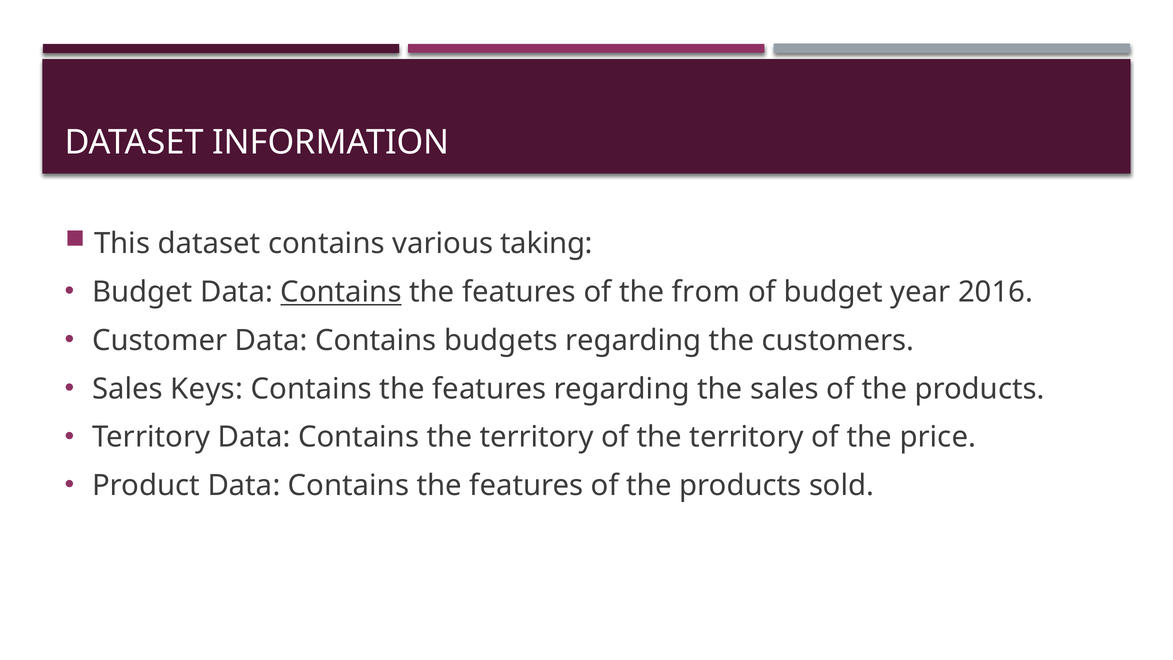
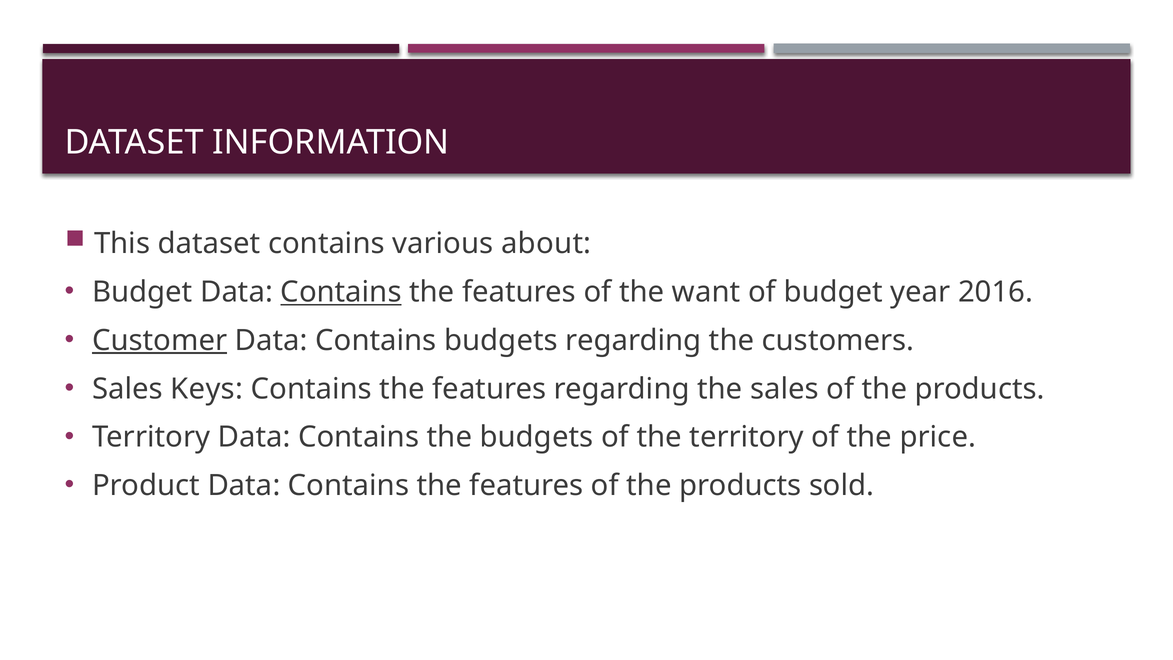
taking: taking -> about (546, 244)
from: from -> want (706, 292)
Customer underline: none -> present (160, 340)
Contains the territory: territory -> budgets (537, 437)
